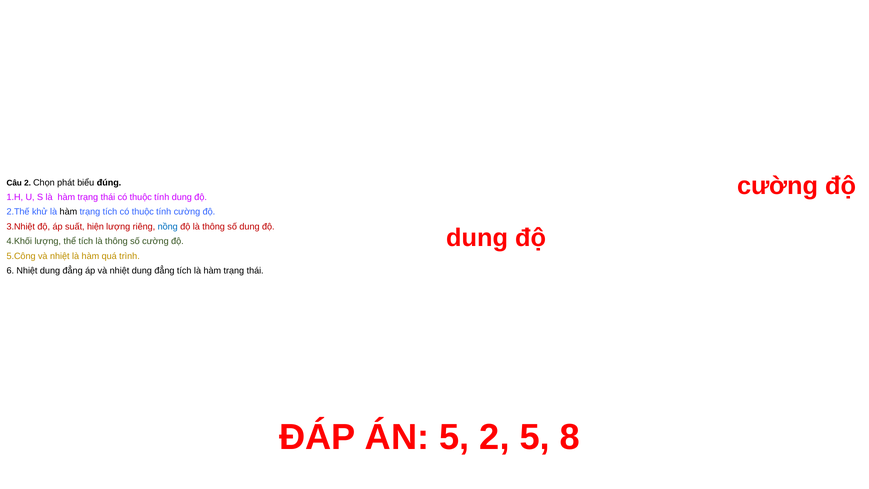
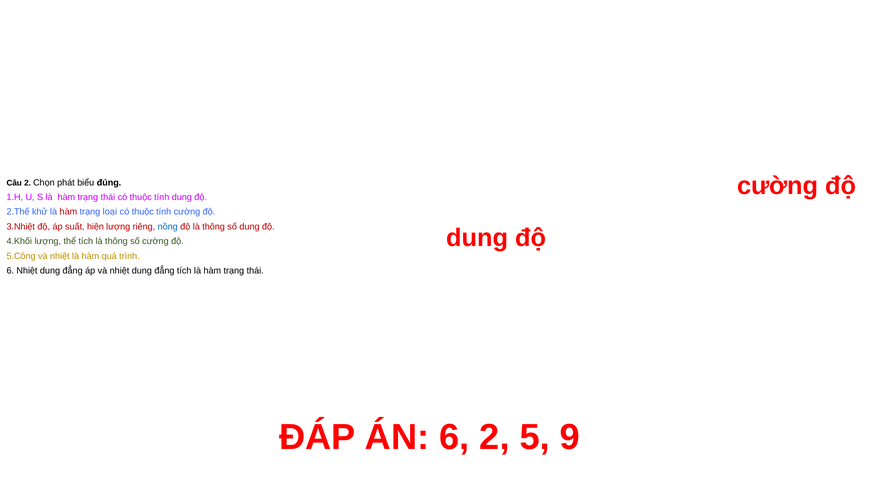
hàm colour: black -> red (68, 212)
trạng tích: tích -> loại (110, 212)
ÁN 5: 5 -> 6 (454, 437)
8: 8 -> 9 (570, 437)
